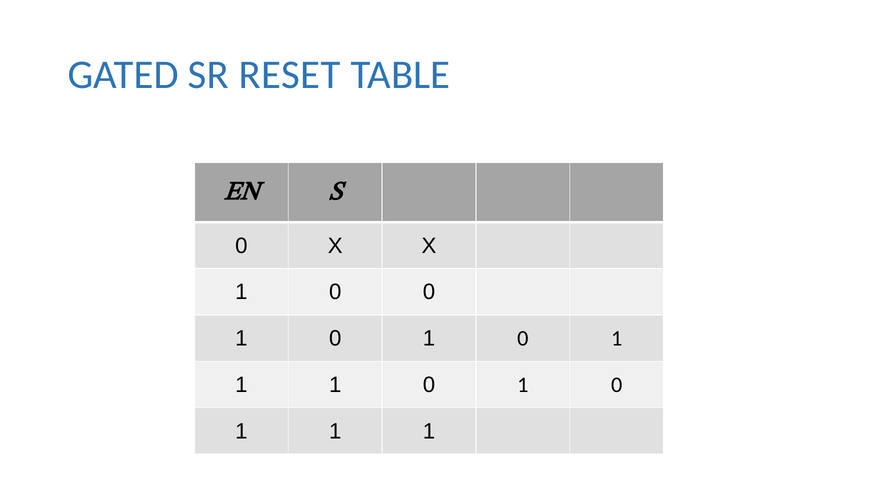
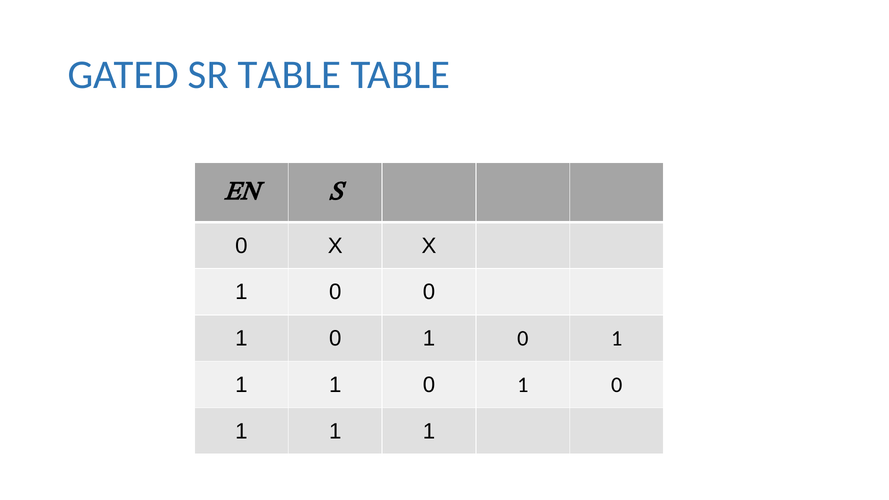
SR RESET: RESET -> TABLE (290, 75)
